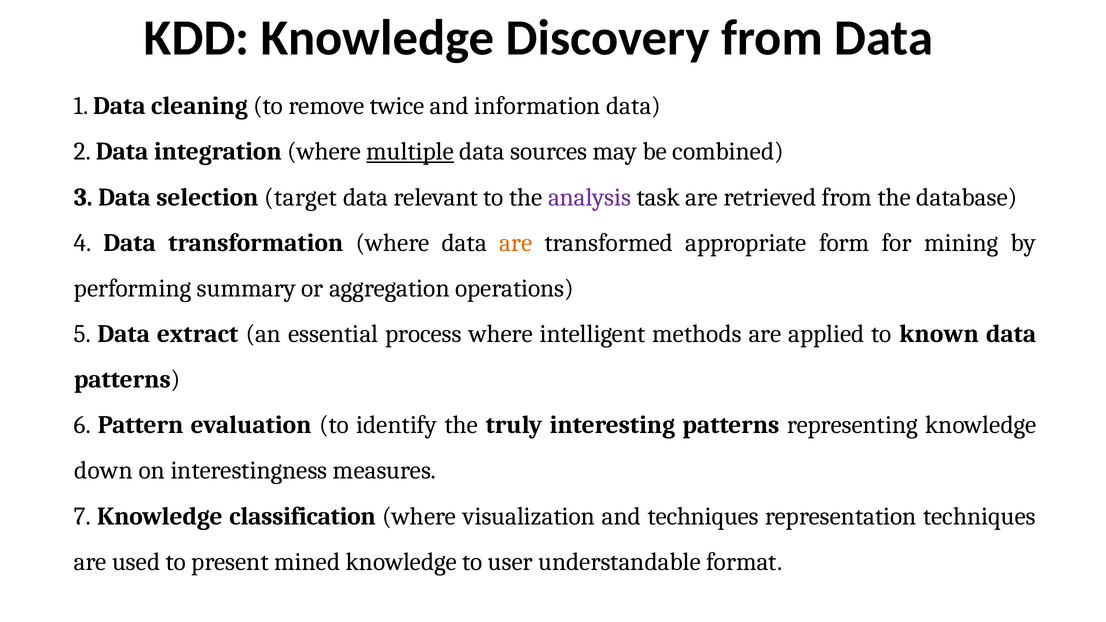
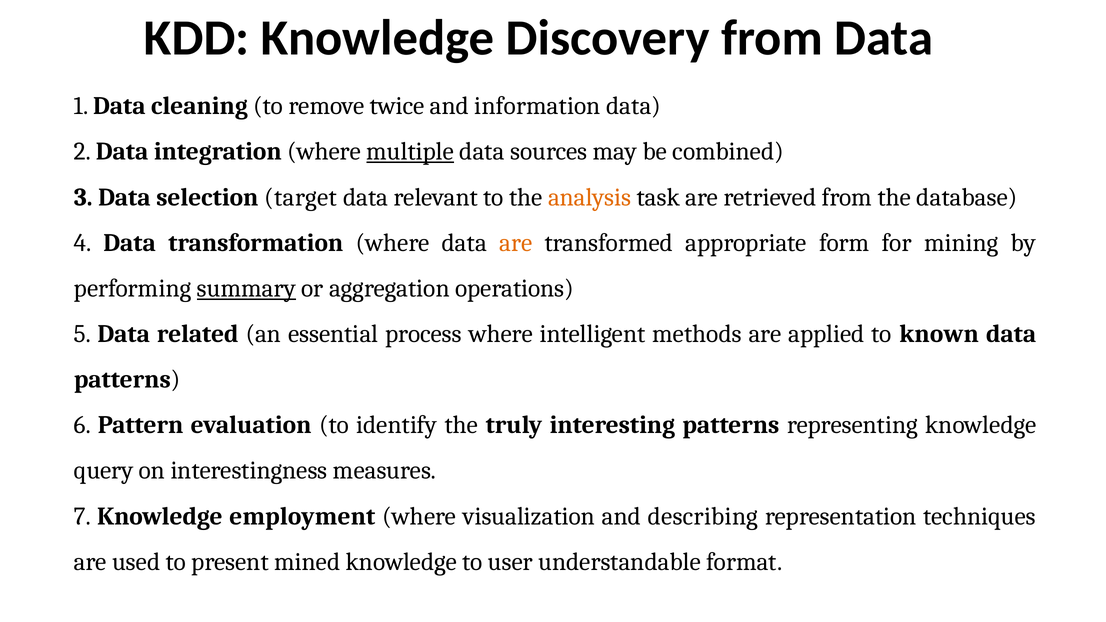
analysis colour: purple -> orange (590, 197)
summary underline: none -> present (246, 288)
extract: extract -> related (198, 334)
down: down -> query (104, 471)
classification: classification -> employment (302, 516)
and techniques: techniques -> describing (703, 516)
